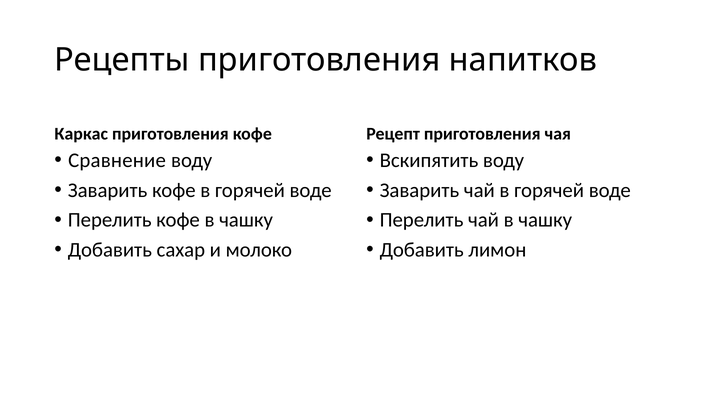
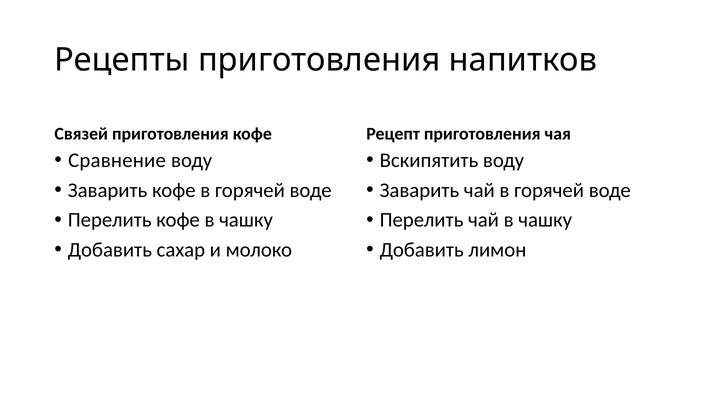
Каркас: Каркас -> Связей (81, 134)
